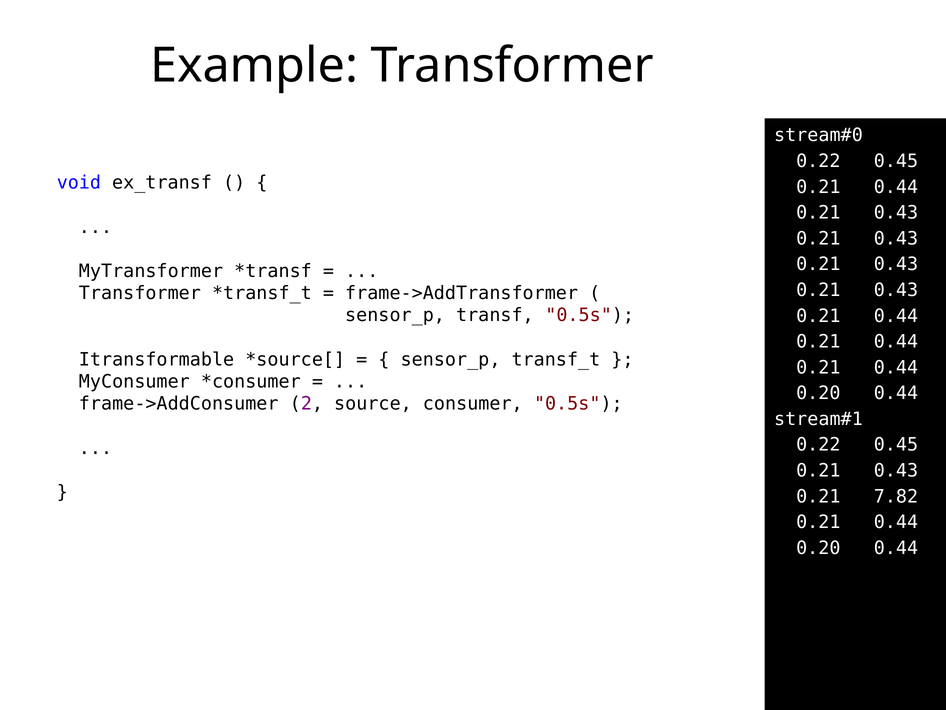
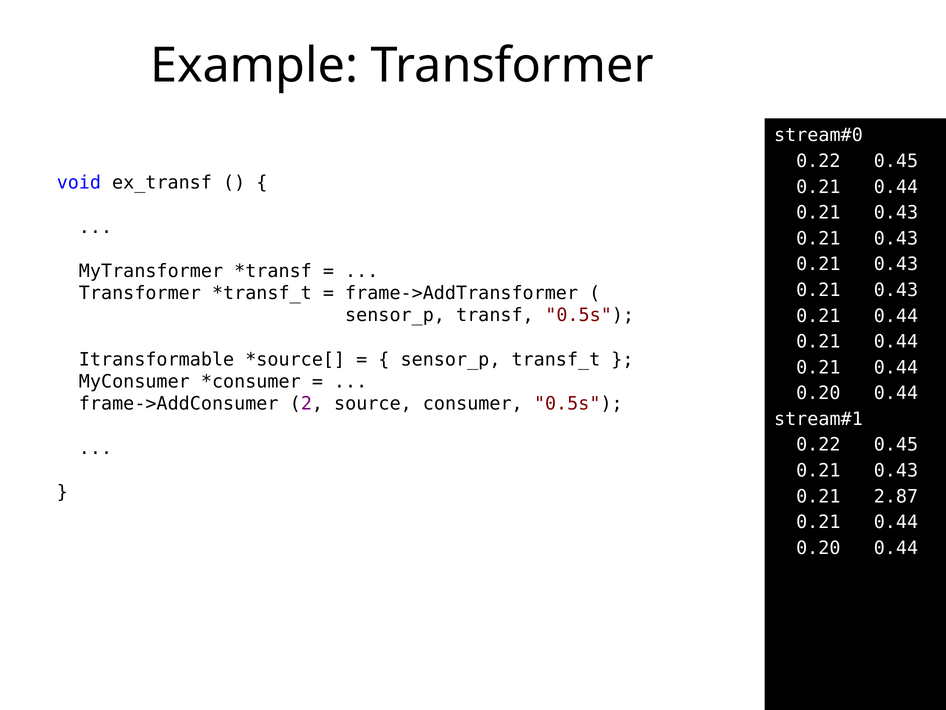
7.82: 7.82 -> 2.87 (896, 496)
